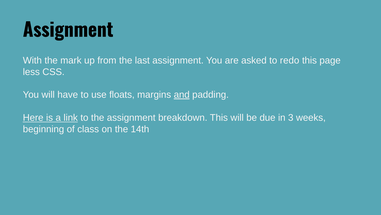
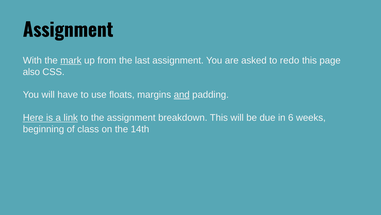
mark underline: none -> present (71, 60)
less: less -> also (31, 72)
3: 3 -> 6 (291, 117)
